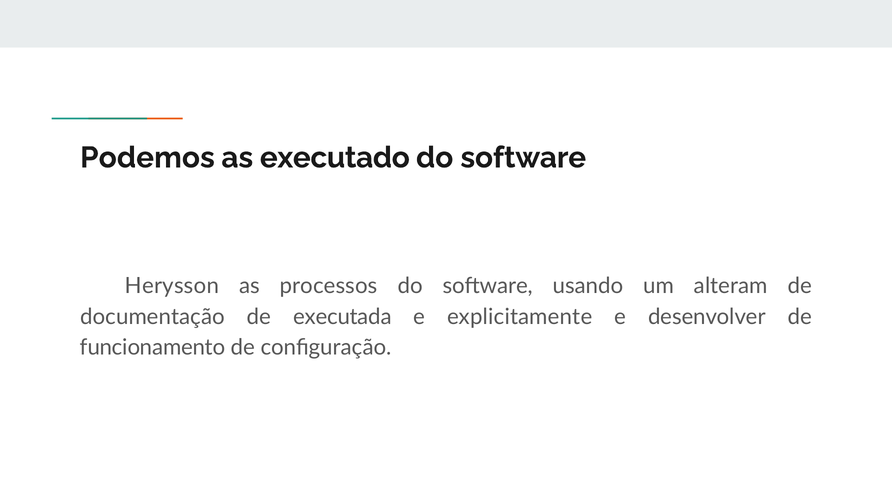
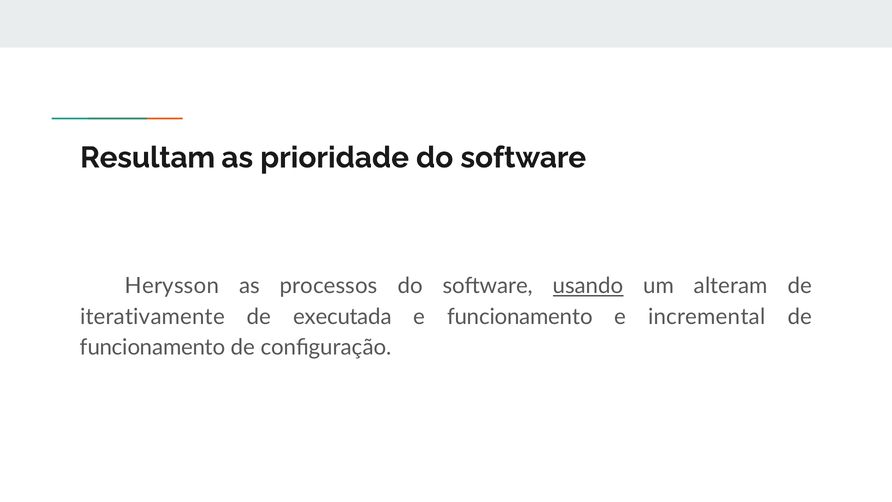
Podemos: Podemos -> Resultam (148, 157)
executado: executado -> prioridade (335, 157)
usando underline: none -> present (588, 286)
documentação: documentação -> iterativamente (152, 317)
e explicitamente: explicitamente -> funcionamento (520, 317)
desenvolver: desenvolver -> incremental (707, 317)
